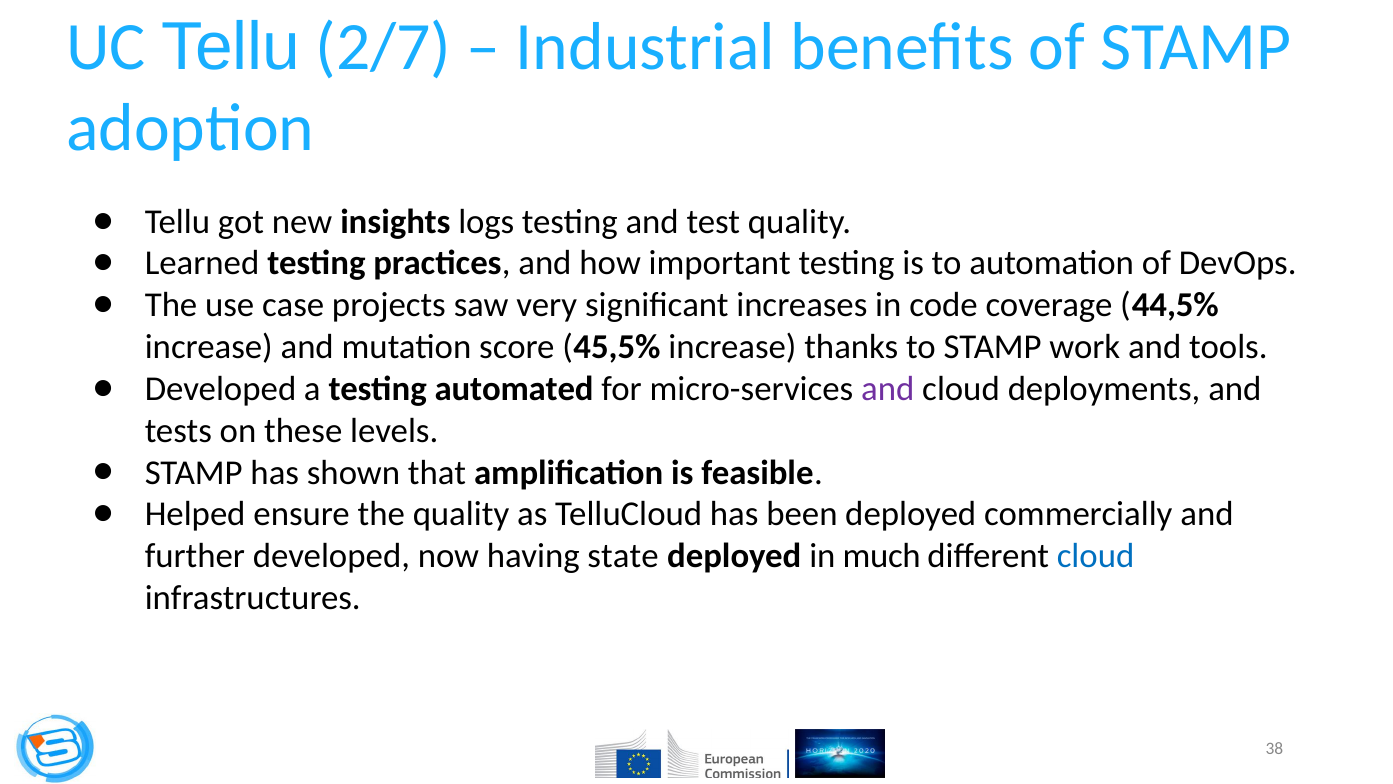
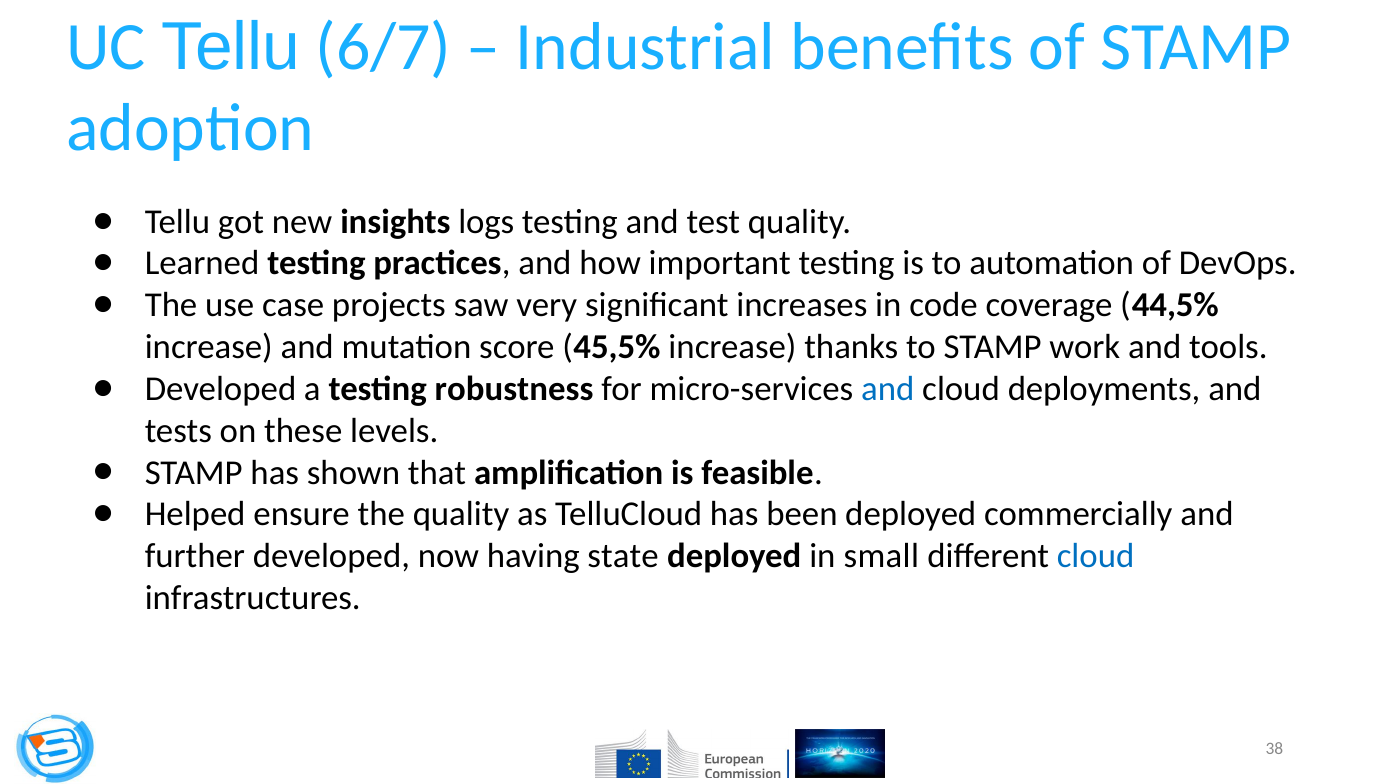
2/7: 2/7 -> 6/7 (384, 47)
automated: automated -> robustness (514, 389)
and colour: purple -> blue (888, 389)
much: much -> small (881, 556)
